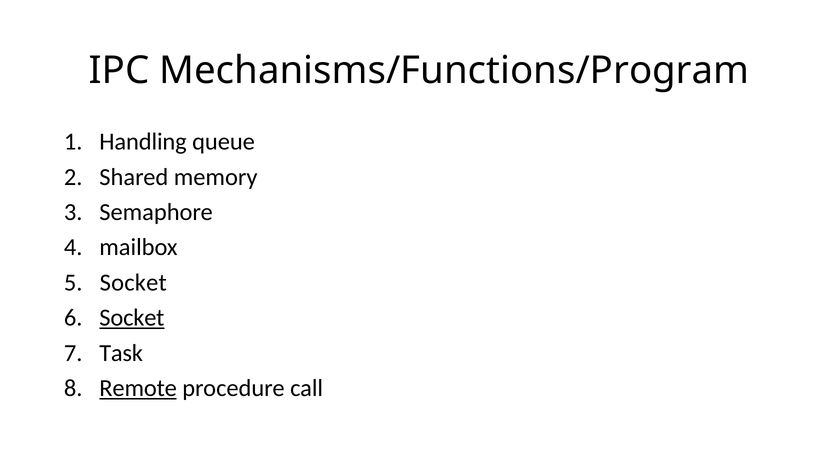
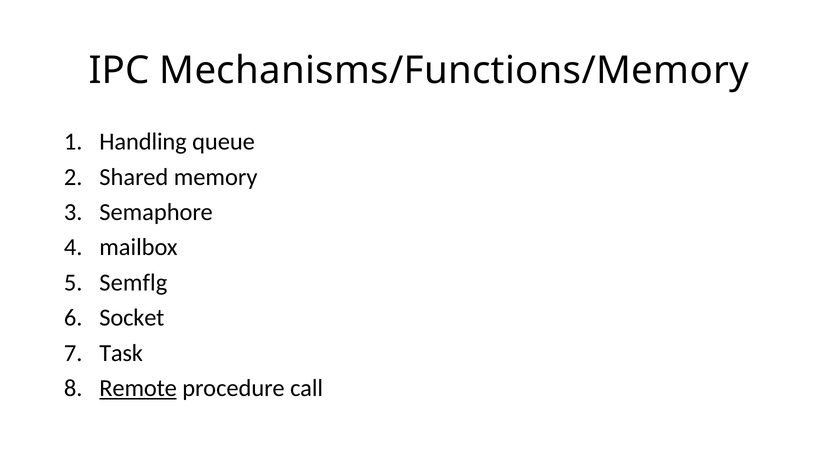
Mechanisms/Functions/Program: Mechanisms/Functions/Program -> Mechanisms/Functions/Memory (454, 70)
Socket: Socket -> Semflg (133, 283)
Socket underline: present -> none (132, 318)
